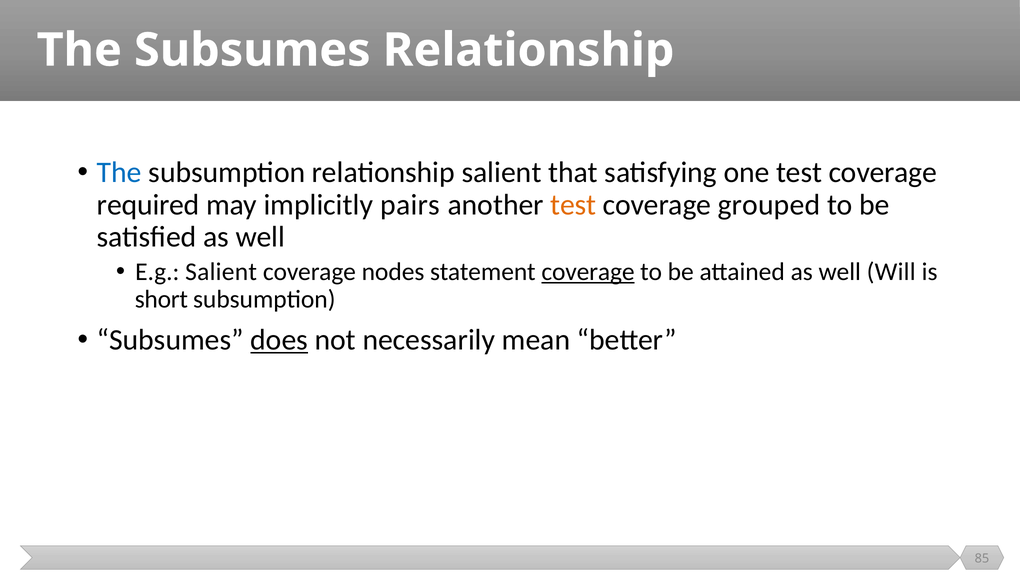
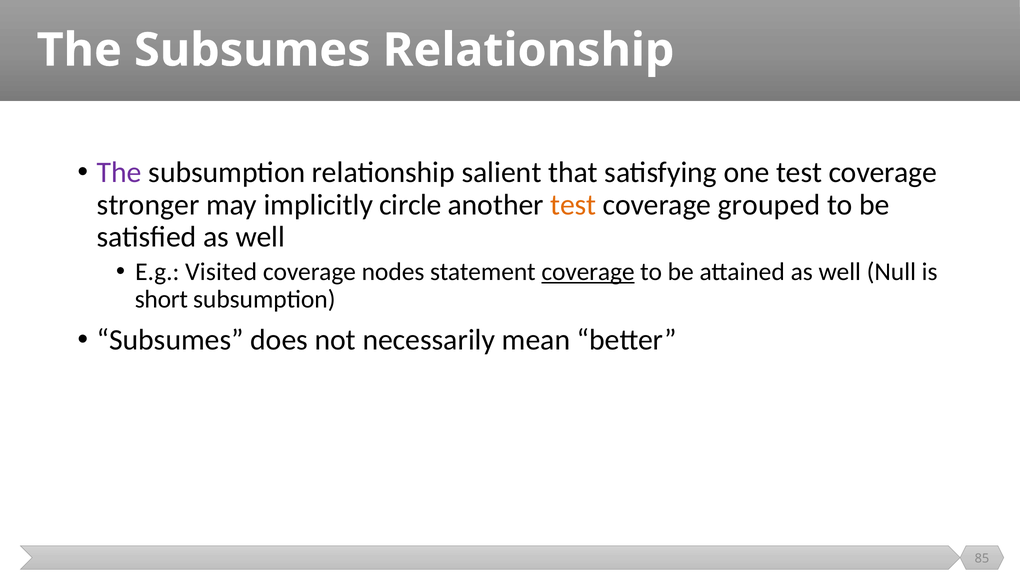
The colour: blue -> purple (119, 172)
required: required -> stronger (148, 205)
pairs: pairs -> circle (410, 205)
E.g Salient: Salient -> Visited (221, 272)
Will: Will -> Null (891, 272)
does underline: present -> none (279, 340)
